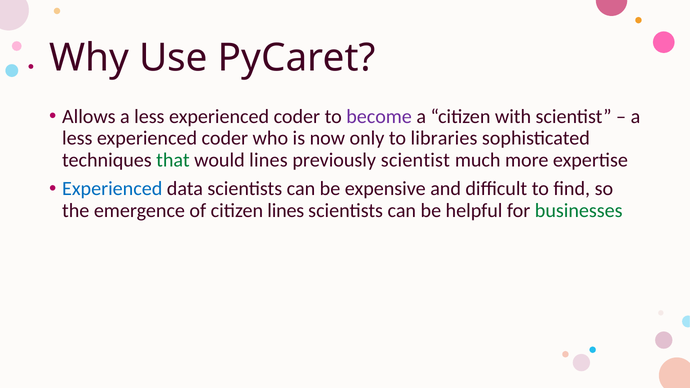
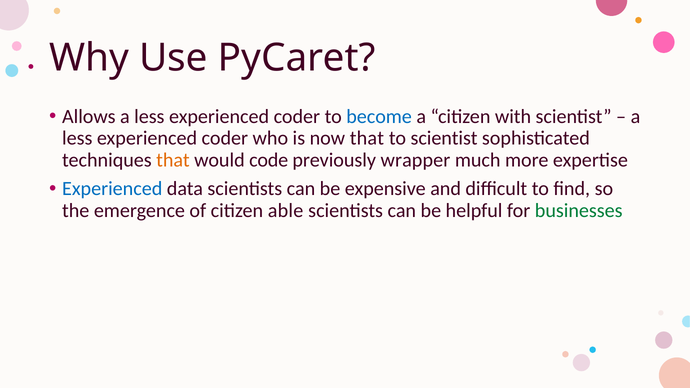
become colour: purple -> blue (379, 117)
now only: only -> that (367, 138)
to libraries: libraries -> scientist (444, 138)
that colour: green -> orange (173, 160)
would lines: lines -> code (269, 160)
previously scientist: scientist -> wrapper (415, 160)
citizen lines: lines -> able (286, 211)
